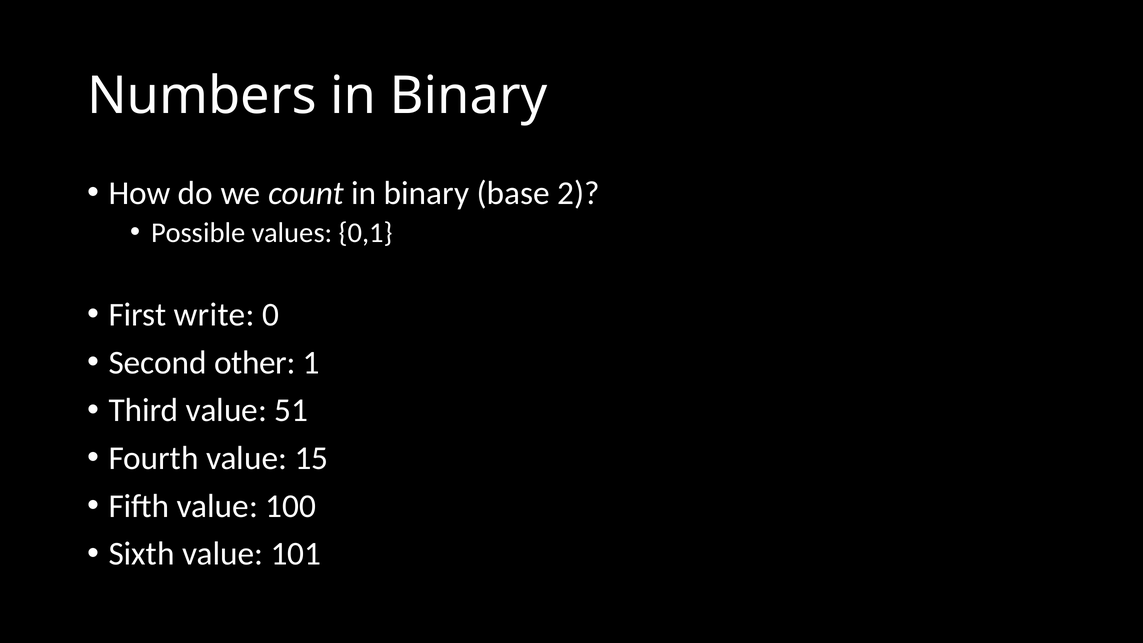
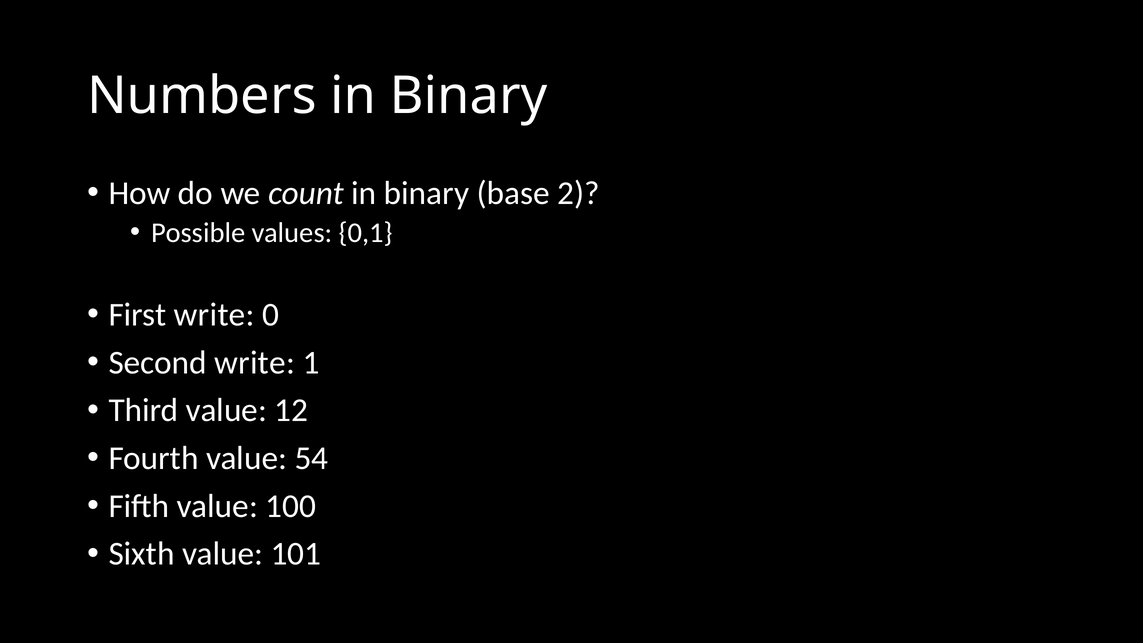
Second other: other -> write (255, 362)
51: 51 -> 12 (291, 410)
15: 15 -> 54 (311, 458)
